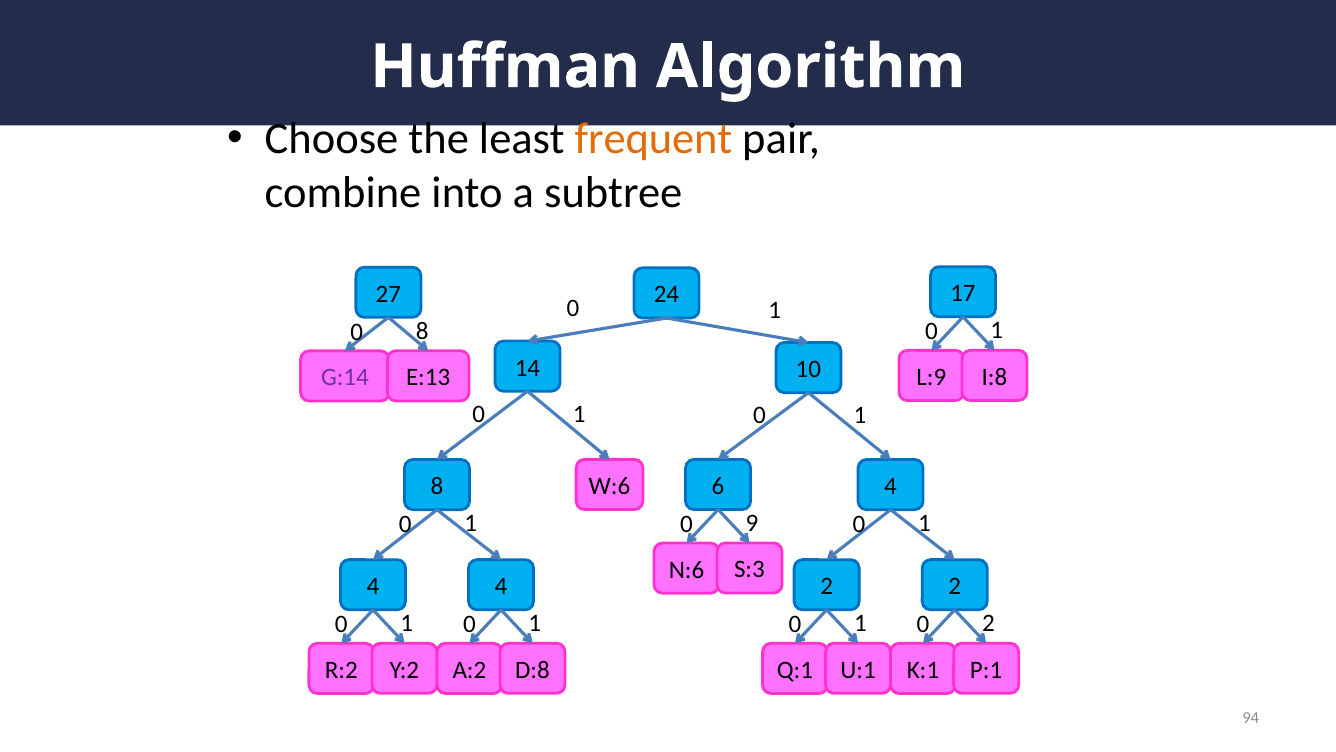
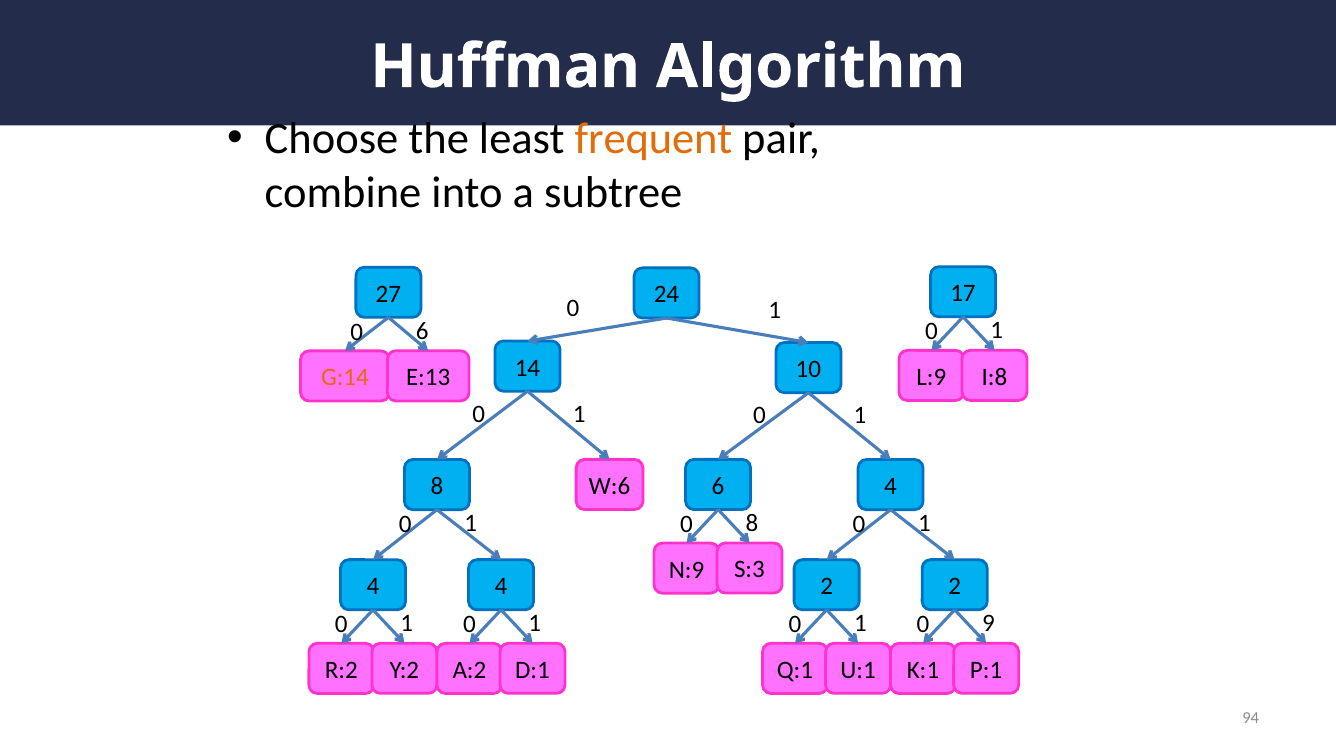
0 8: 8 -> 6 (422, 331)
G:14 colour: purple -> orange (345, 377)
0 9: 9 -> 8 (752, 523)
N:6: N:6 -> N:9 (686, 569)
0 2: 2 -> 9 (988, 623)
D:8: D:8 -> D:1 (532, 670)
